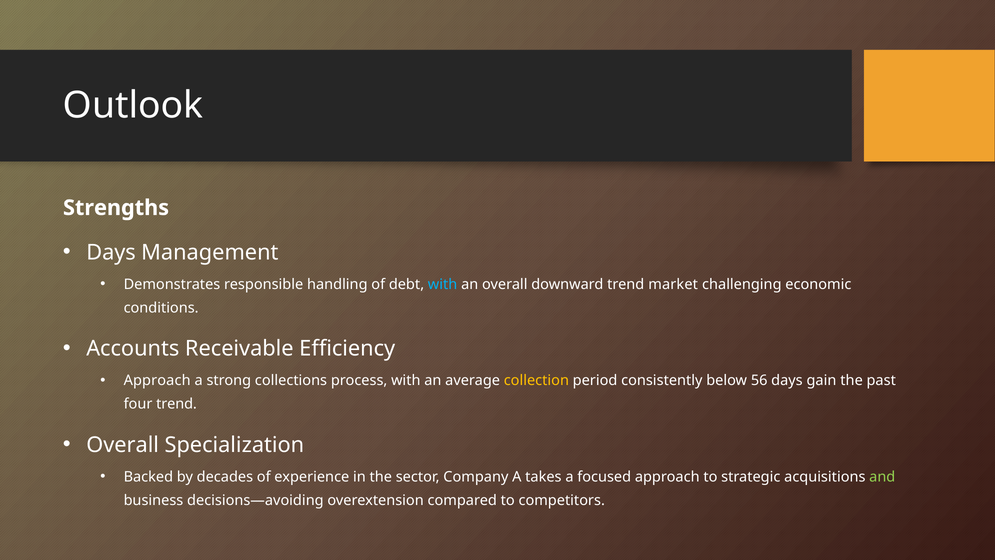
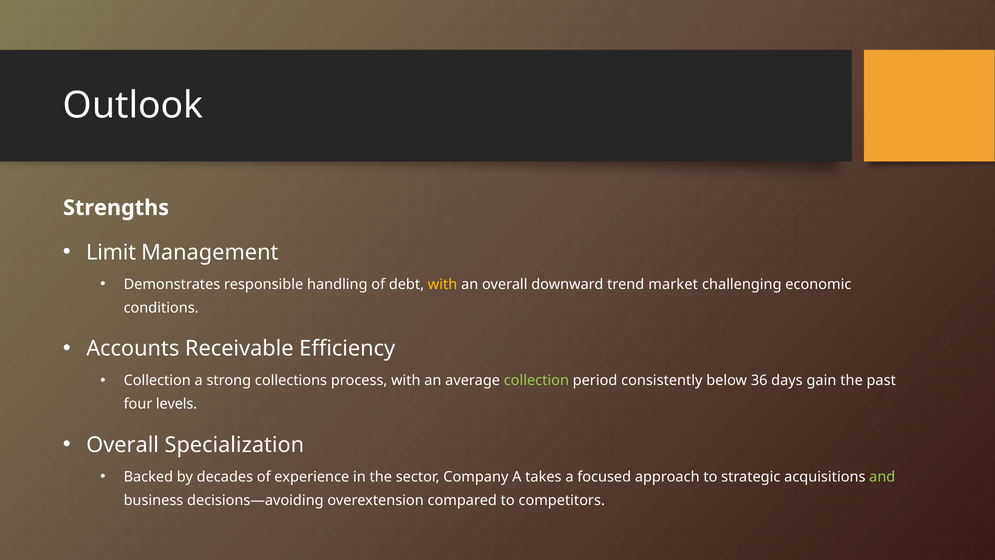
Days: Days -> Limit (111, 252)
with colour: light blue -> yellow (443, 284)
Approach: Approach -> Collection (157, 380)
collection colour: yellow -> light green (536, 380)
56: 56 -> 36 (759, 380)
four trend: trend -> levels (177, 404)
